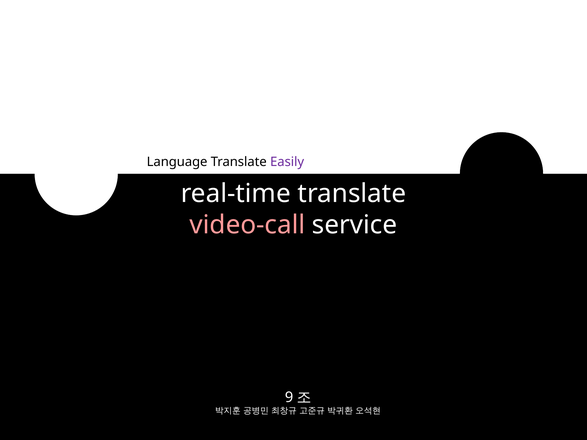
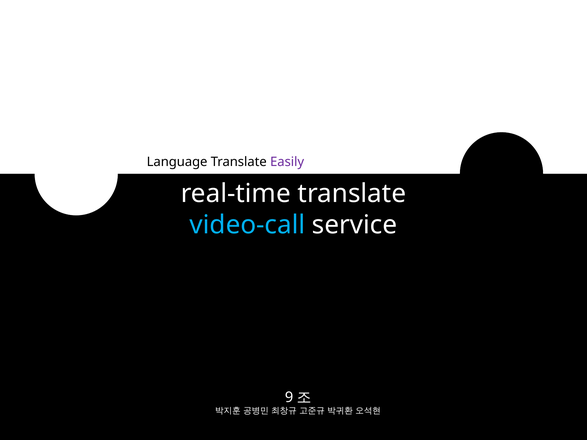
video-call colour: pink -> light blue (247, 225)
